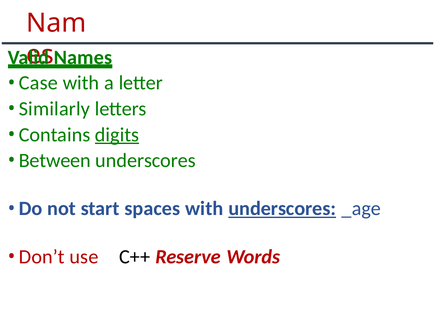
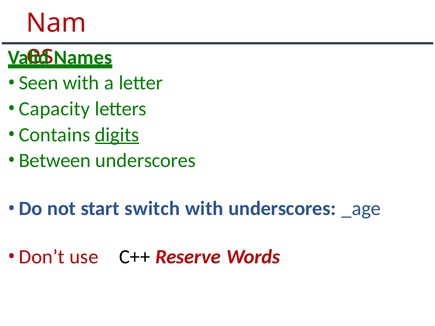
Case: Case -> Seen (39, 83)
Similarly: Similarly -> Capacity (54, 109)
spaces: spaces -> switch (152, 209)
underscores underline: present -> none (282, 209)
